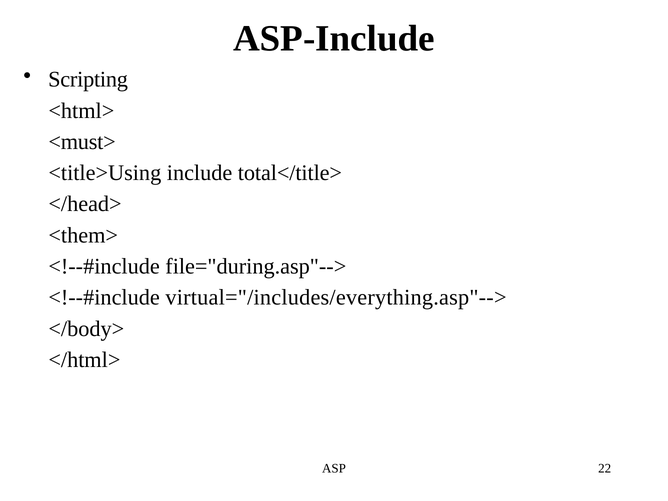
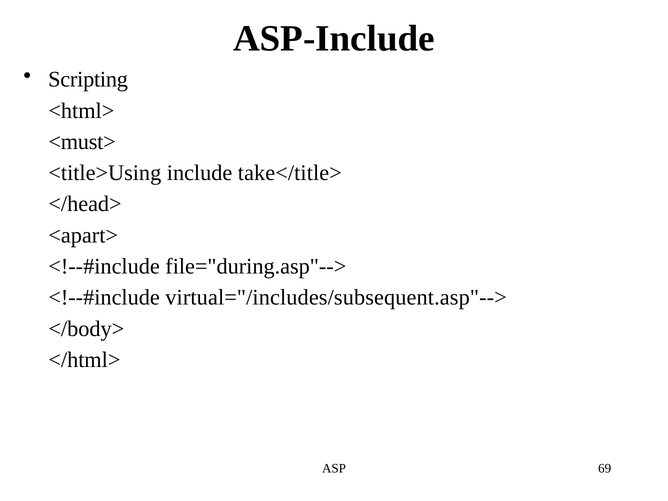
total</title>: total</title> -> take</title> (290, 173)
<them>: <them> -> <apart> (83, 235)
virtual="/includes/everything.asp"-->: virtual="/includes/everything.asp"--> -> virtual="/includes/subsequent.asp"--> (336, 298)
22: 22 -> 69 (605, 469)
